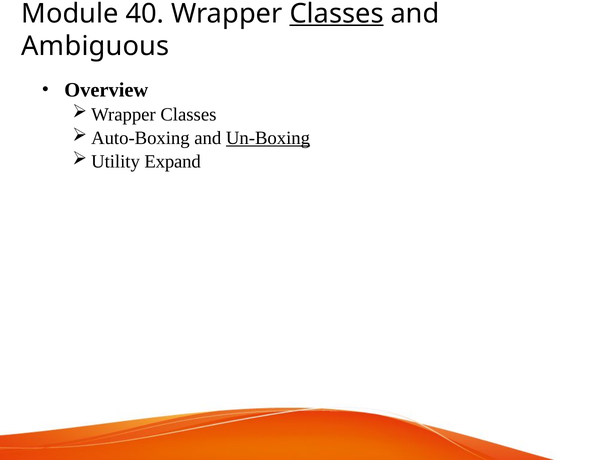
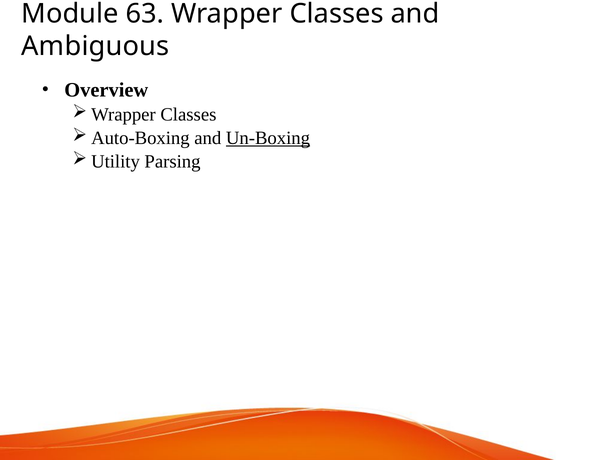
40: 40 -> 63 (145, 14)
Classes underline: present -> none (337, 14)
Expand: Expand -> Parsing (173, 162)
